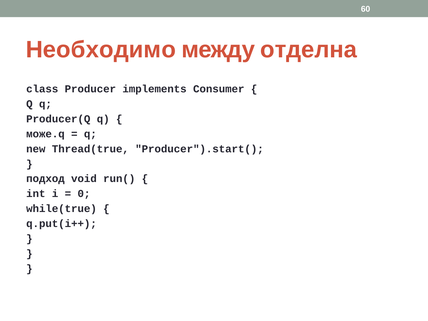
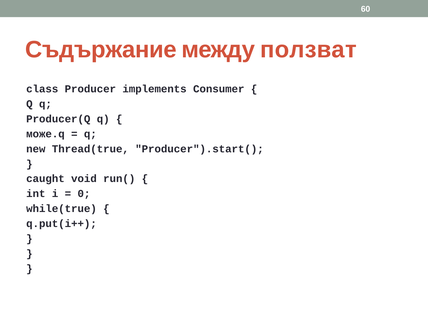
Необходимо: Необходимо -> Съдържание (101, 50)
отделна: отделна -> ползват (308, 50)
подход: подход -> caught (45, 179)
